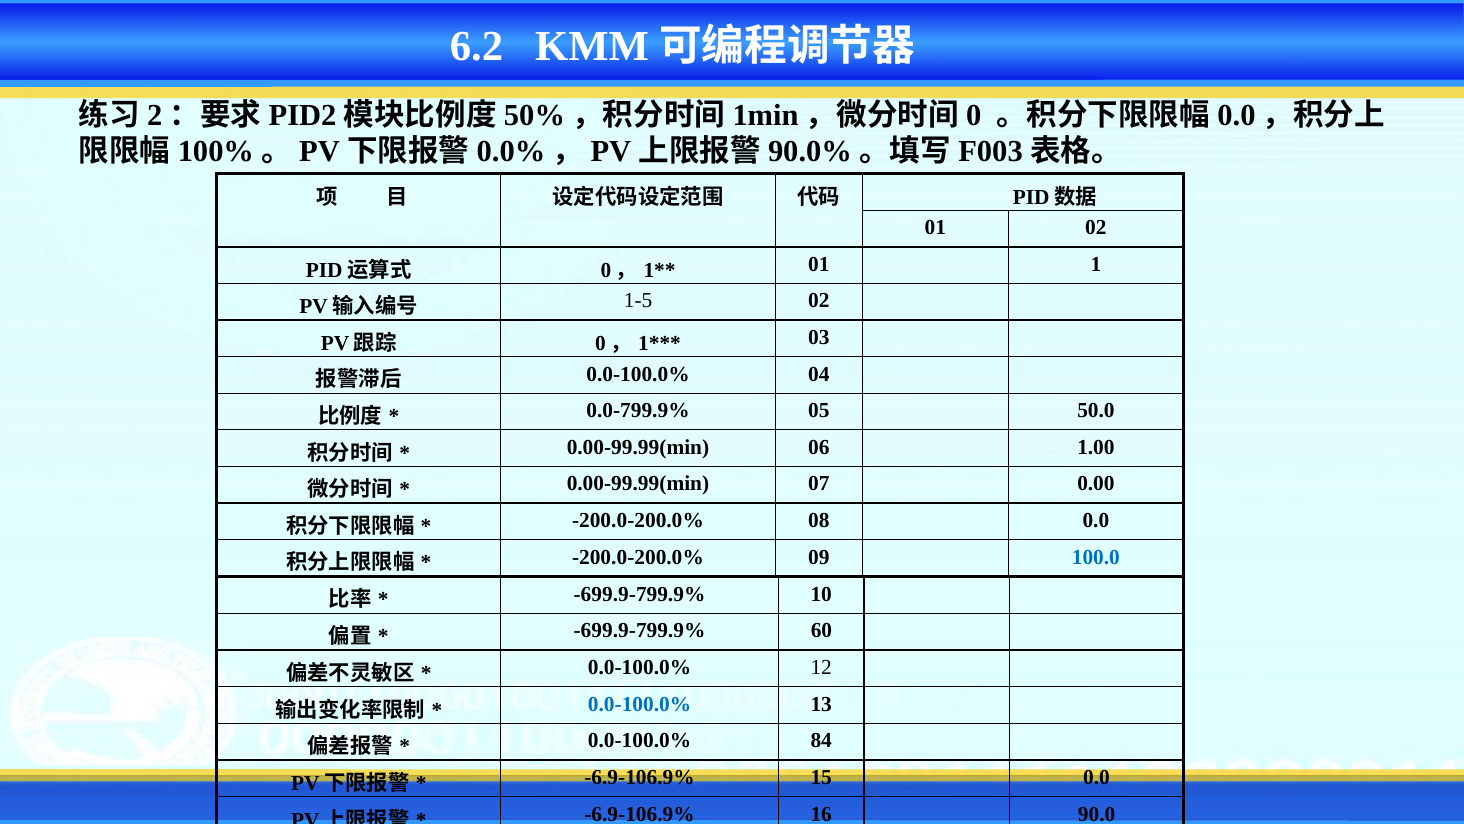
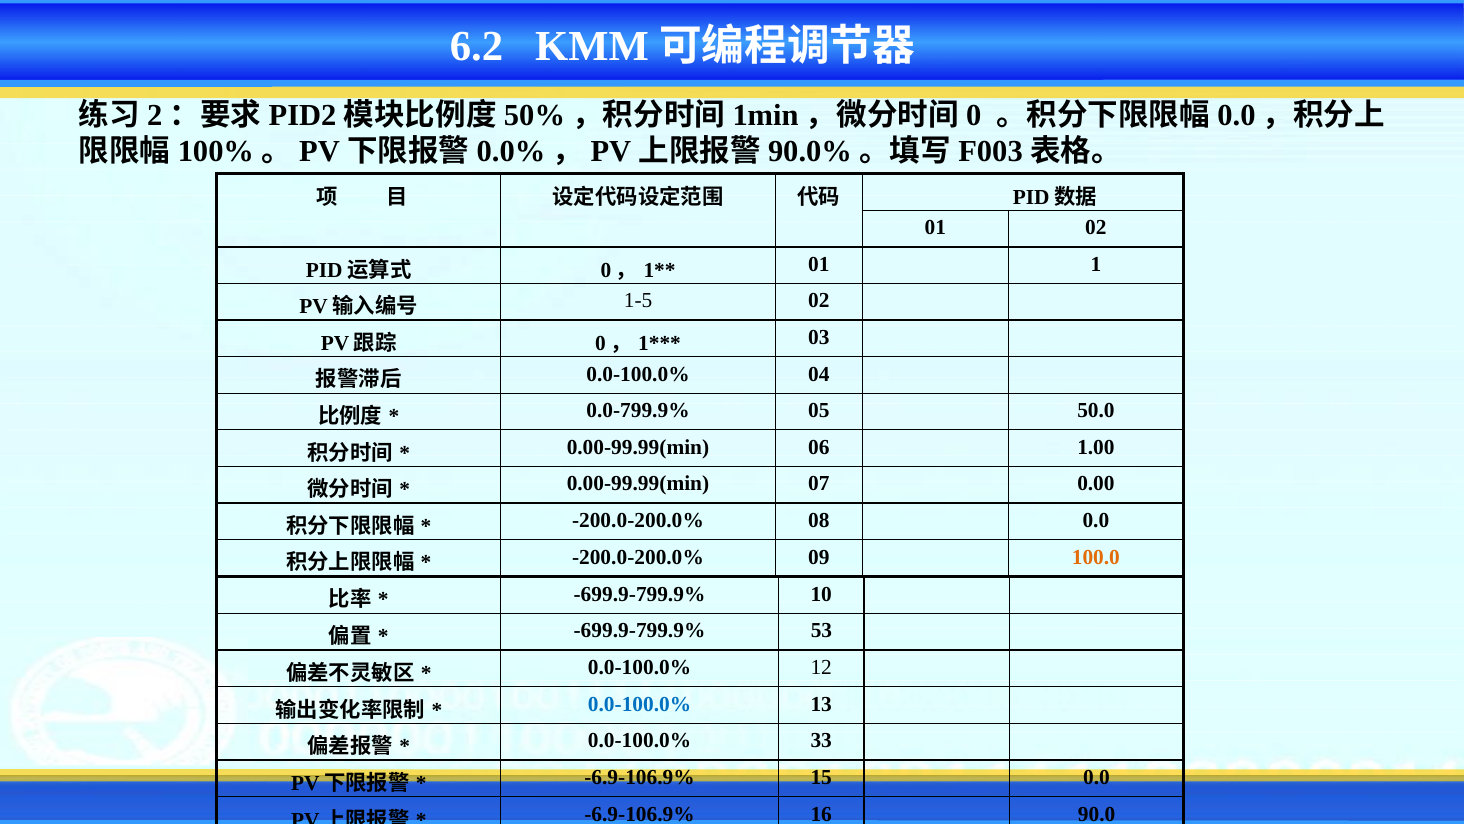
100.0 colour: blue -> orange (1096, 557)
60: 60 -> 53 (821, 630)
84: 84 -> 33 (821, 740)
